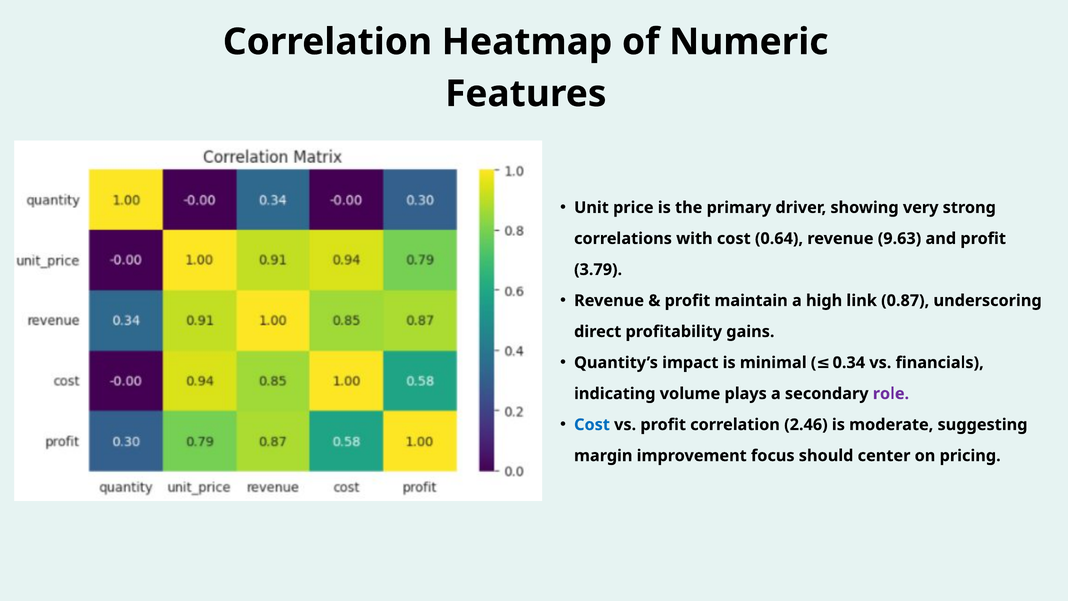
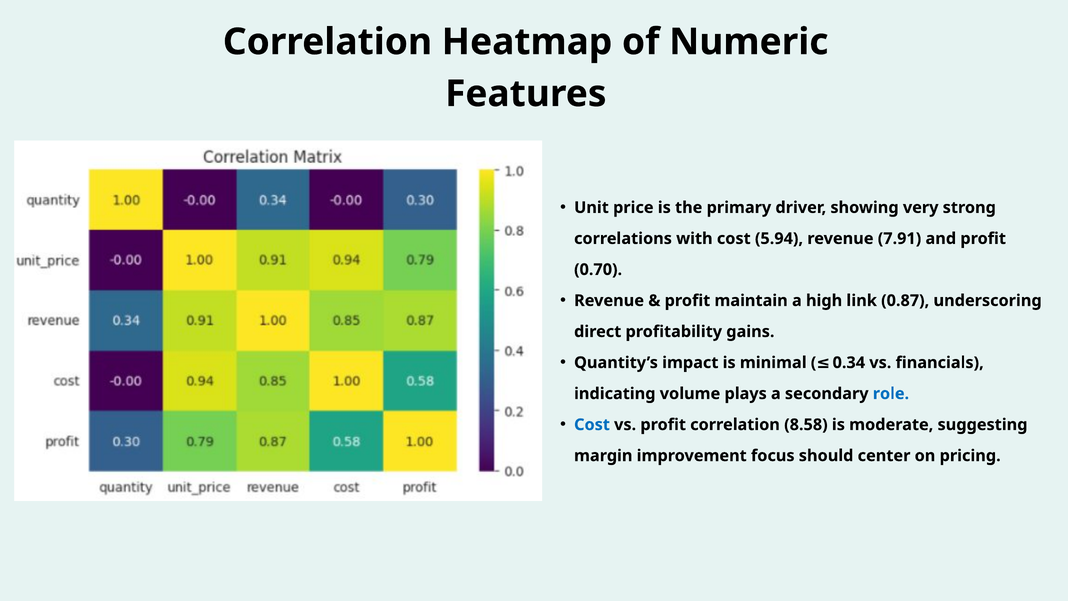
0.64: 0.64 -> 5.94 (779, 238)
9.63: 9.63 -> 7.91 (900, 238)
3.79: 3.79 -> 0.70 (598, 270)
role colour: purple -> blue (891, 394)
2.46: 2.46 -> 8.58 (806, 425)
